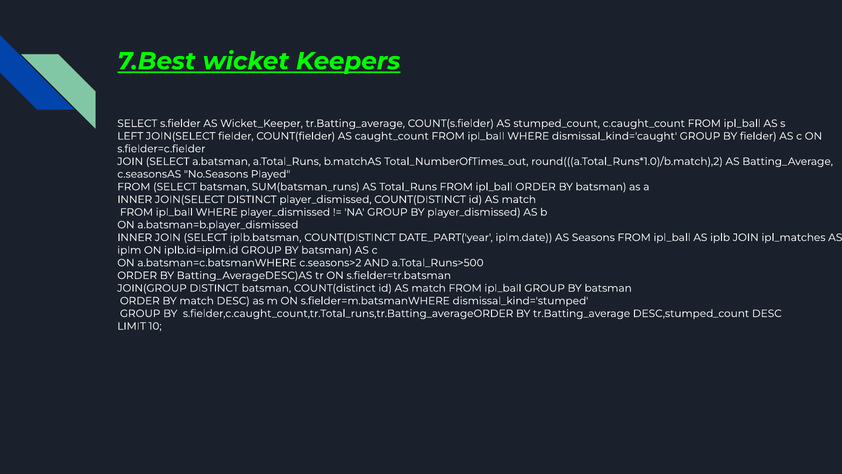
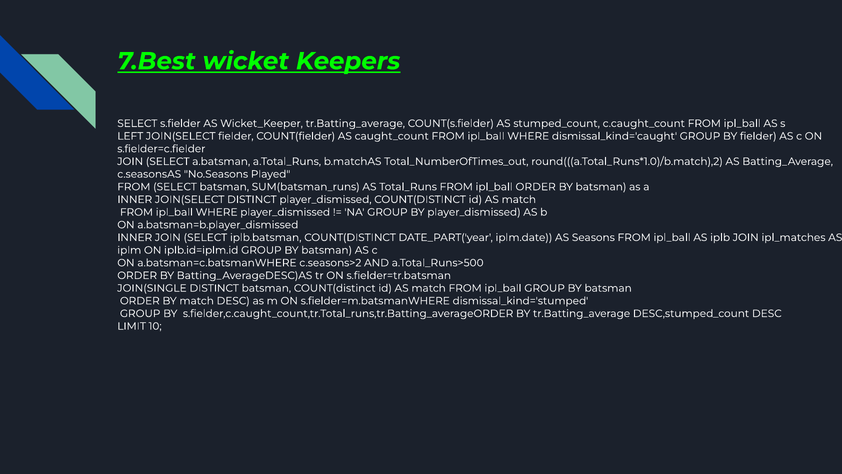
JOIN(GROUP: JOIN(GROUP -> JOIN(SINGLE (152, 288)
